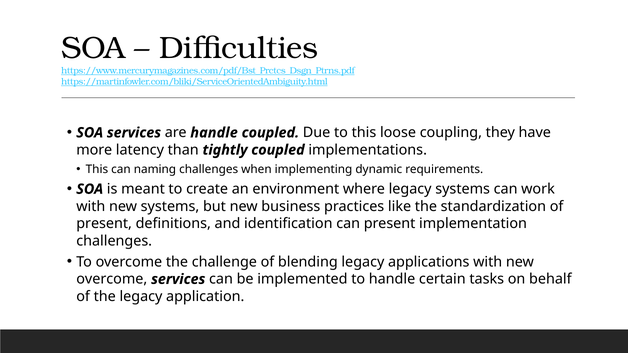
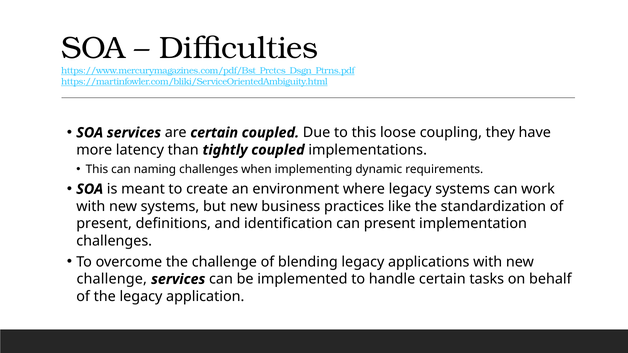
are handle: handle -> certain (214, 133)
overcome: overcome -> challenge (112, 279)
